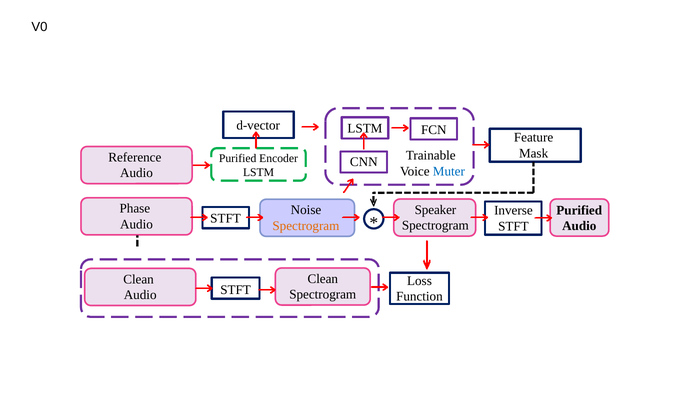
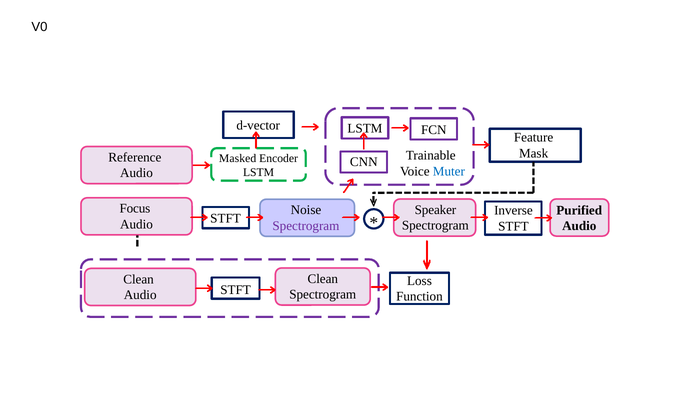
Purified: Purified -> Masked (238, 158)
Phase: Phase -> Focus (135, 208)
Spectrogram colour: orange -> purple (306, 226)
